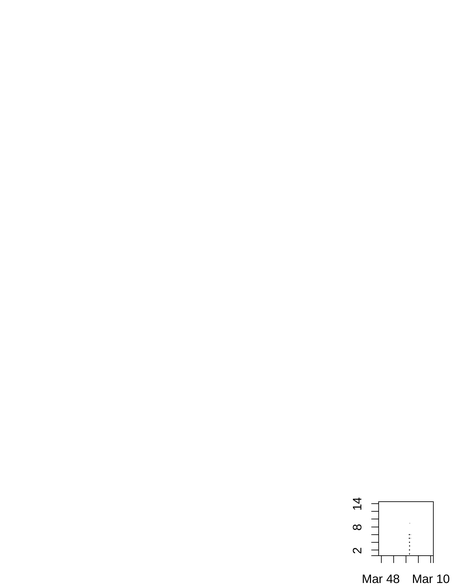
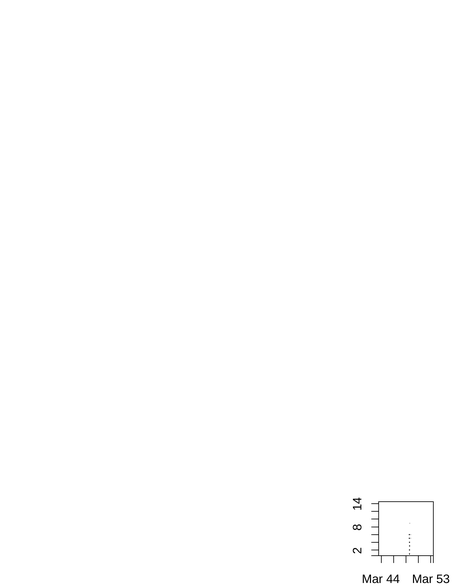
48: 48 -> 44 (393, 579)
10: 10 -> 53 (443, 579)
